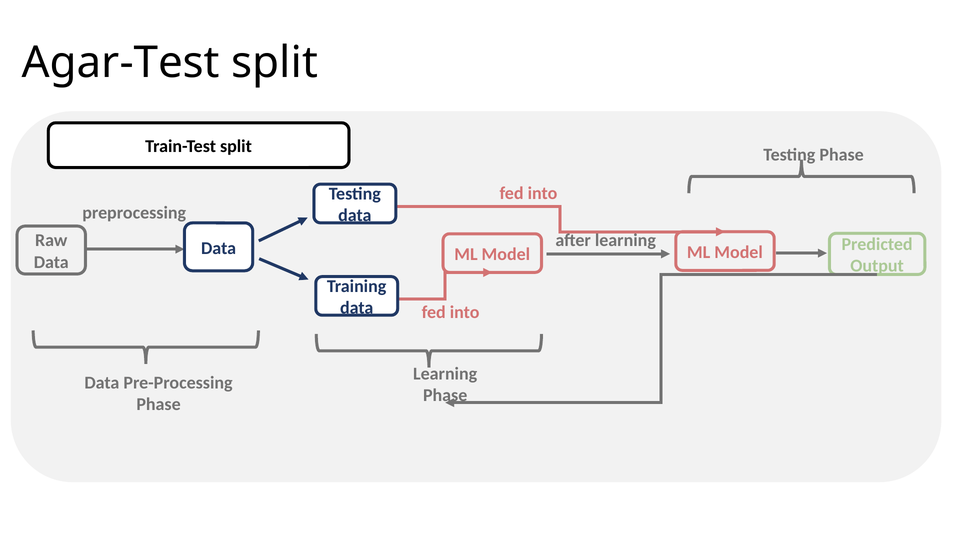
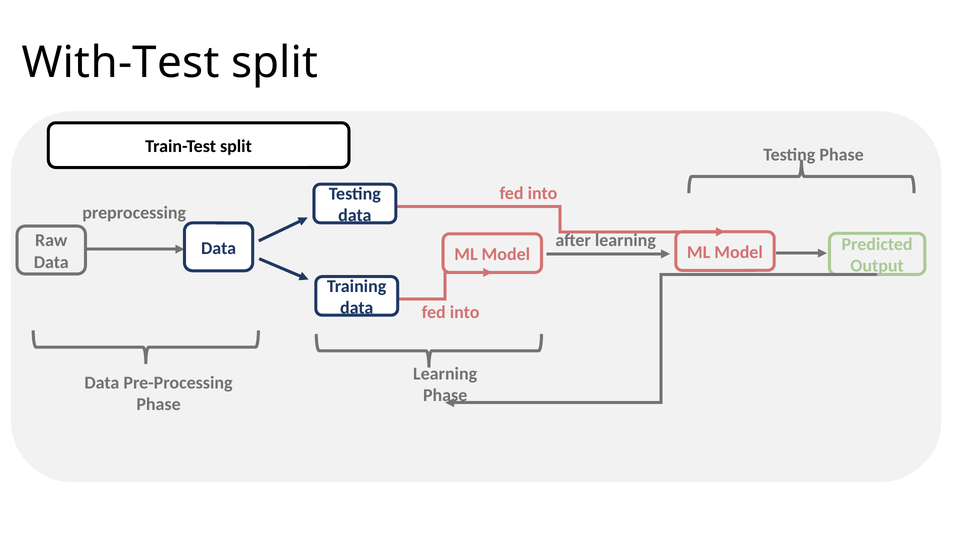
Agar-Test: Agar-Test -> With-Test (121, 63)
